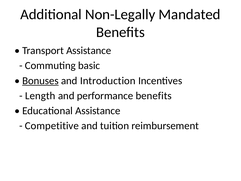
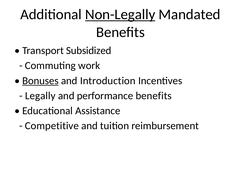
Non-Legally underline: none -> present (120, 14)
Transport Assistance: Assistance -> Subsidized (89, 51)
basic: basic -> work (89, 66)
Length: Length -> Legally (40, 96)
